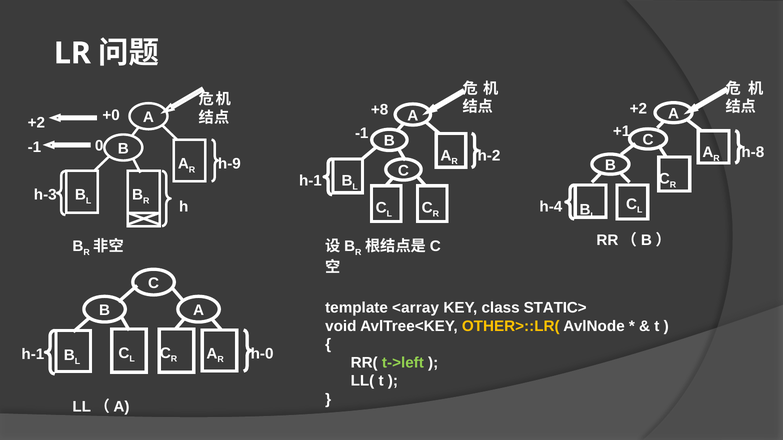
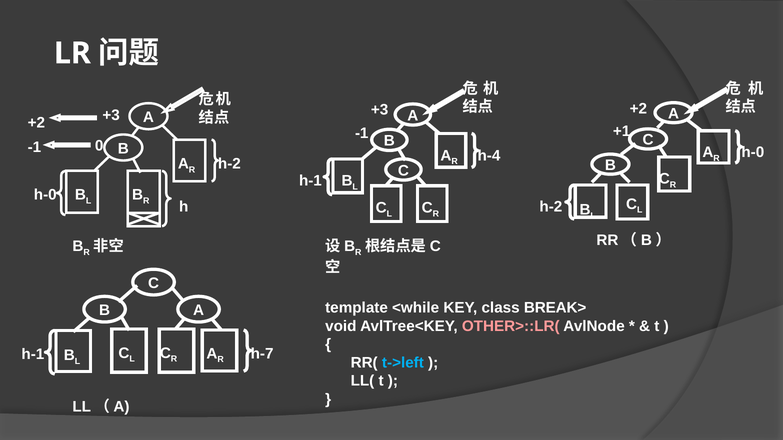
+8: +8 -> +3 (380, 110)
+0: +0 -> +3 (111, 115)
h-8: h-8 -> h-0 (753, 153)
h-2: h-2 -> h-4 (489, 156)
h-9: h-9 -> h-2 (229, 164)
h-3: h-3 -> h-0 (45, 195)
h-4: h-4 -> h-2 (551, 207)
<array: <array -> <while (416, 308)
STATIC>: STATIC> -> BREAK> (555, 308)
OTHER>::LR( colour: yellow -> pink (511, 326)
h-0: h-0 -> h-7 (262, 354)
t->left colour: light green -> light blue (403, 363)
